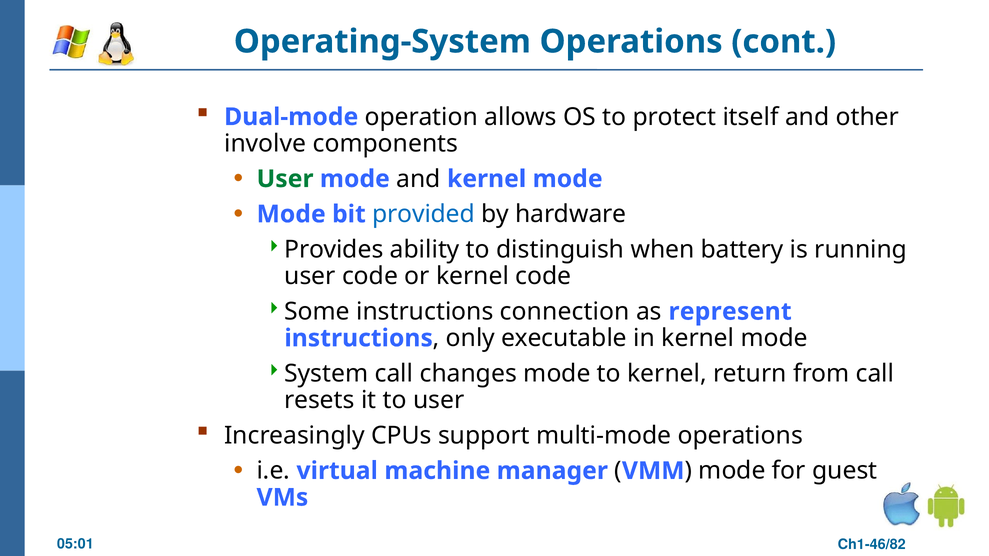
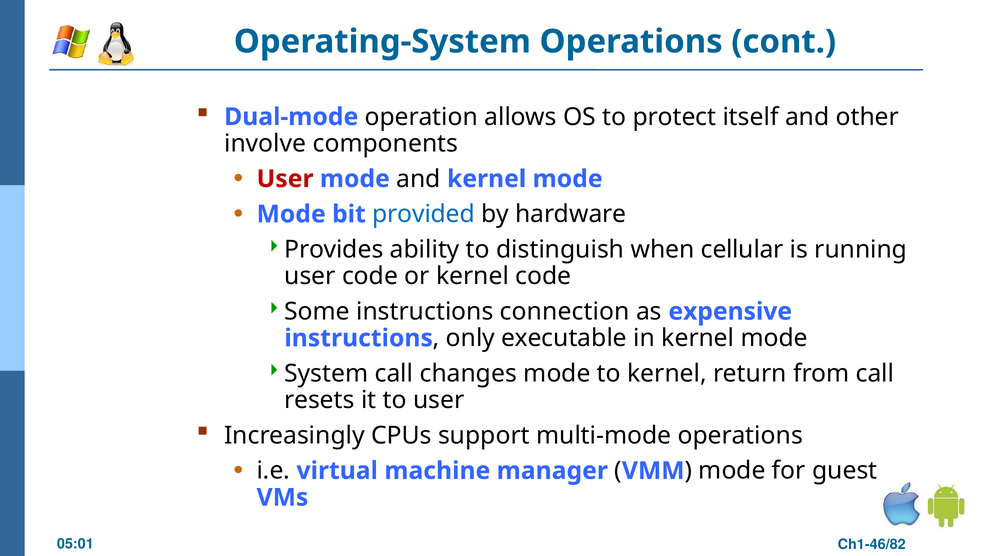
User colour: green -> red (285, 179)
battery: battery -> cellular (742, 250)
represent: represent -> expensive (730, 312)
